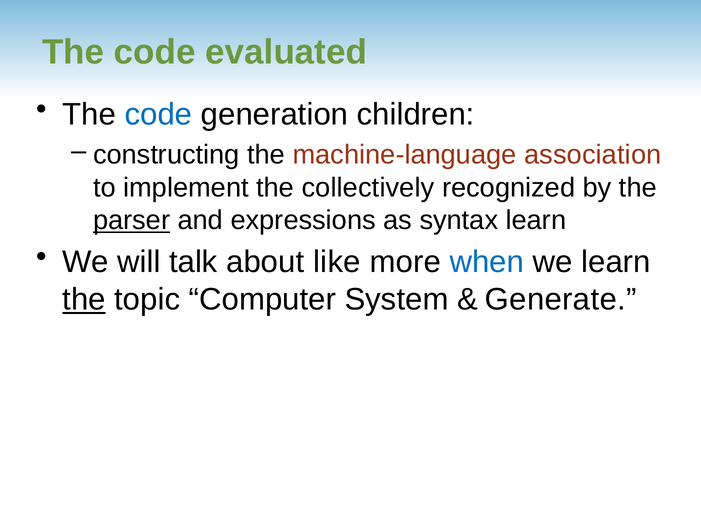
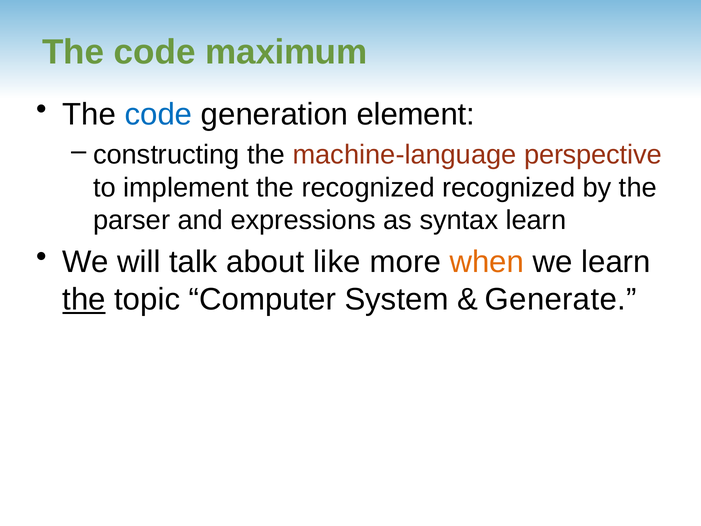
evaluated: evaluated -> maximum (286, 52)
children: children -> element (416, 115)
association: association -> perspective (593, 155)
the collectively: collectively -> recognized (368, 188)
parser underline: present -> none (132, 220)
when colour: blue -> orange (487, 262)
